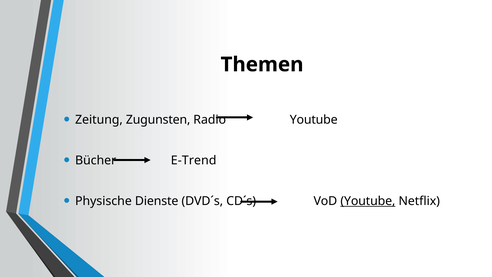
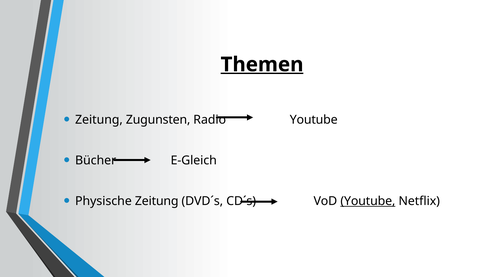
Themen underline: none -> present (262, 64)
E-Trend: E-Trend -> E-Gleich (194, 160)
Physische Dienste: Dienste -> Zeitung (157, 201)
